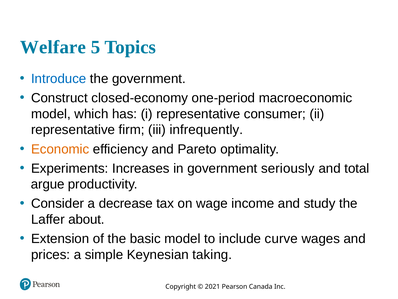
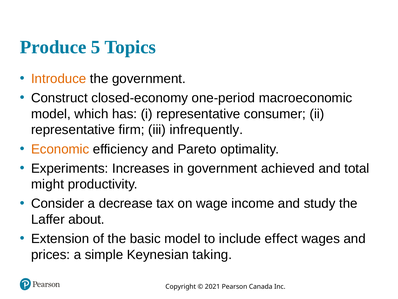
Welfare: Welfare -> Produce (53, 47)
Introduce colour: blue -> orange (59, 79)
seriously: seriously -> achieved (288, 168)
argue: argue -> might (48, 184)
curve: curve -> effect (281, 238)
